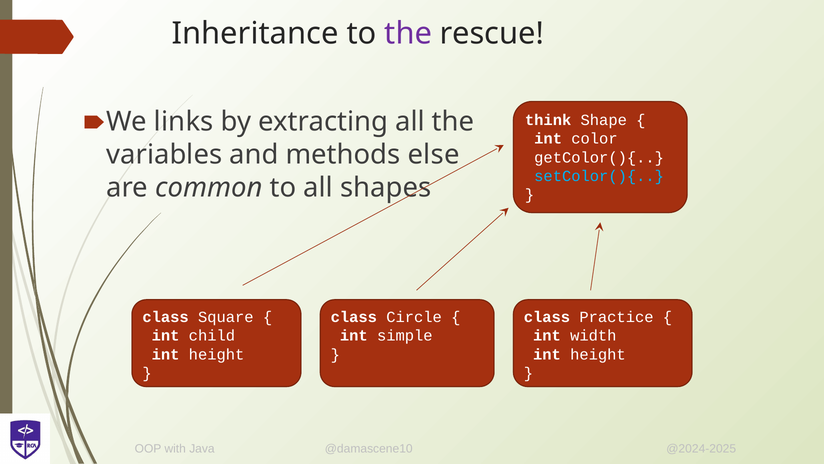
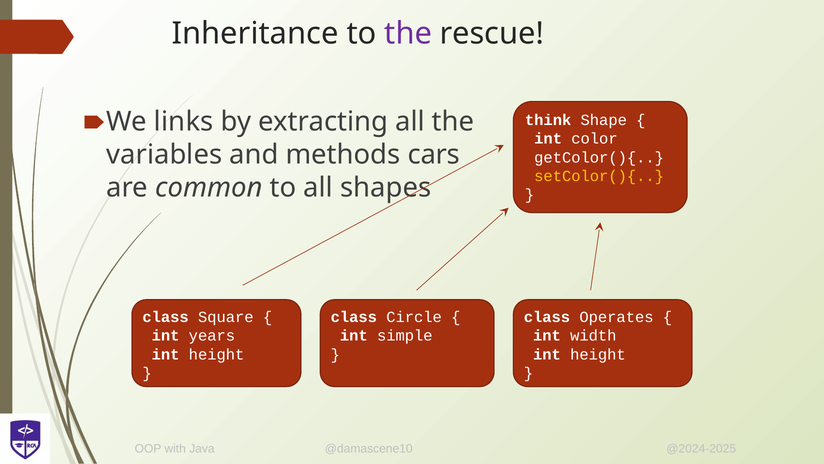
else: else -> cars (434, 155)
setColor(){ colour: light blue -> yellow (599, 176)
Practice: Practice -> Operates (616, 317)
child: child -> years (212, 336)
